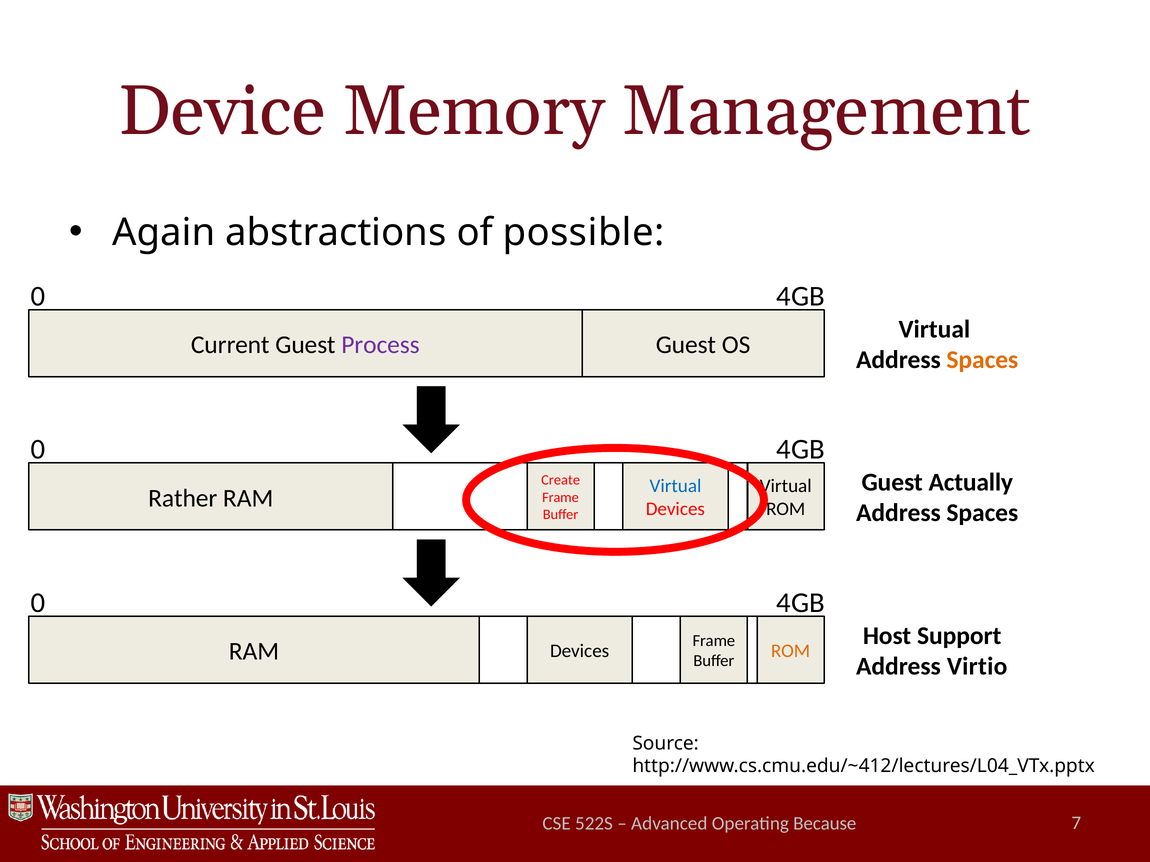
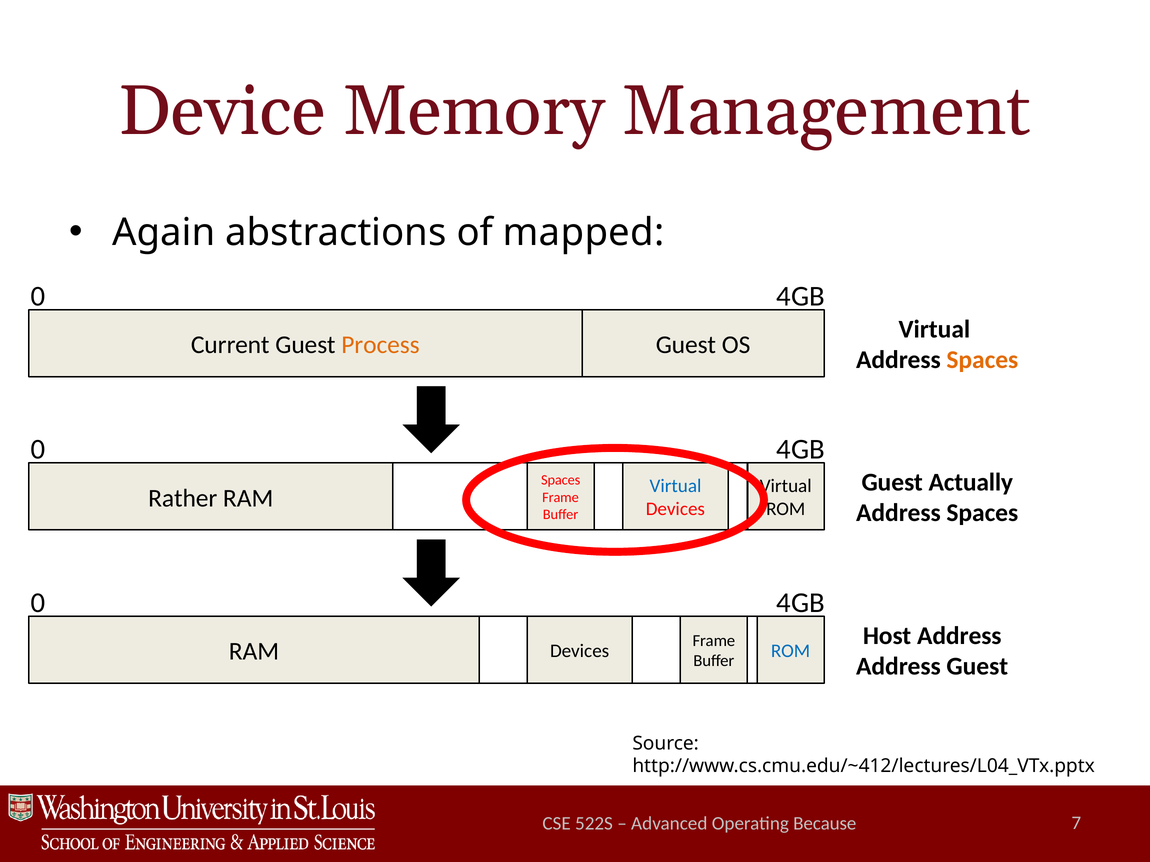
possible: possible -> mapped (584, 233)
Process colour: purple -> orange (381, 345)
Create: Create -> Spaces (561, 480)
Host Support: Support -> Address (959, 636)
ROM colour: orange -> blue (791, 651)
Address Virtio: Virtio -> Guest (977, 667)
